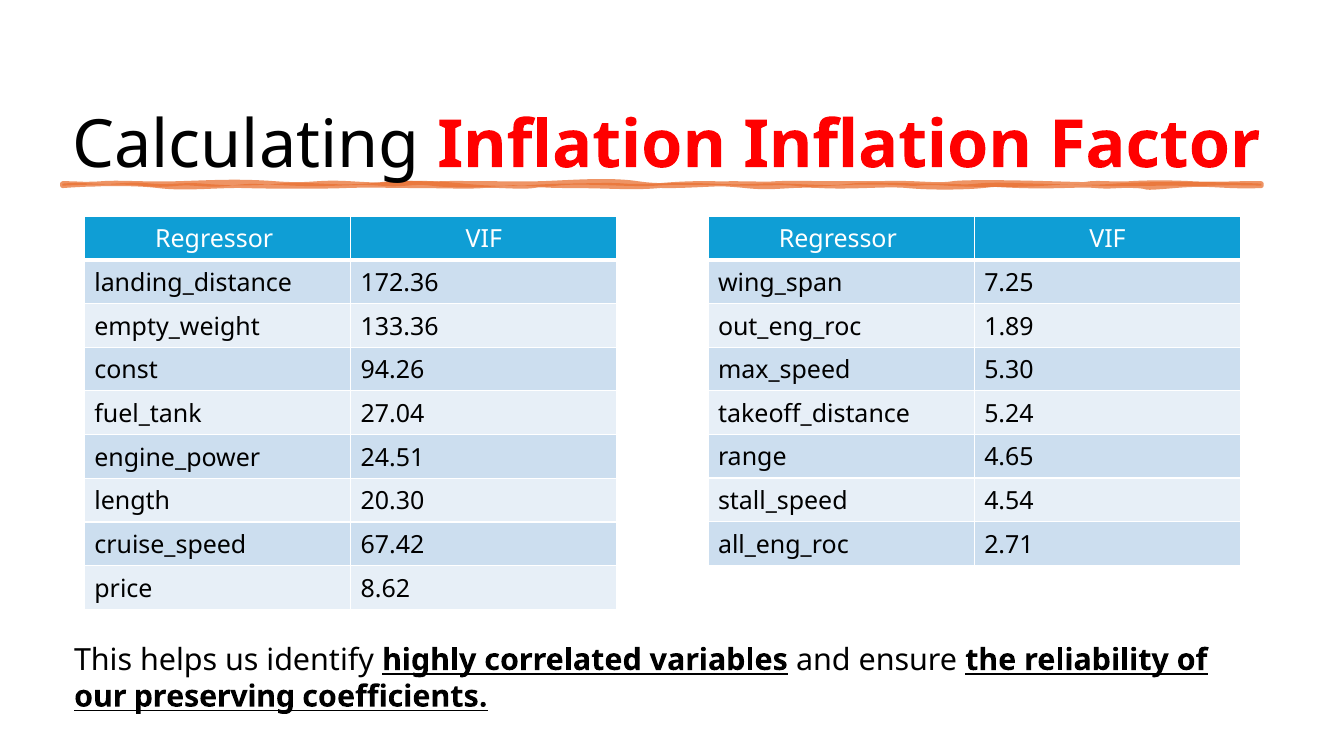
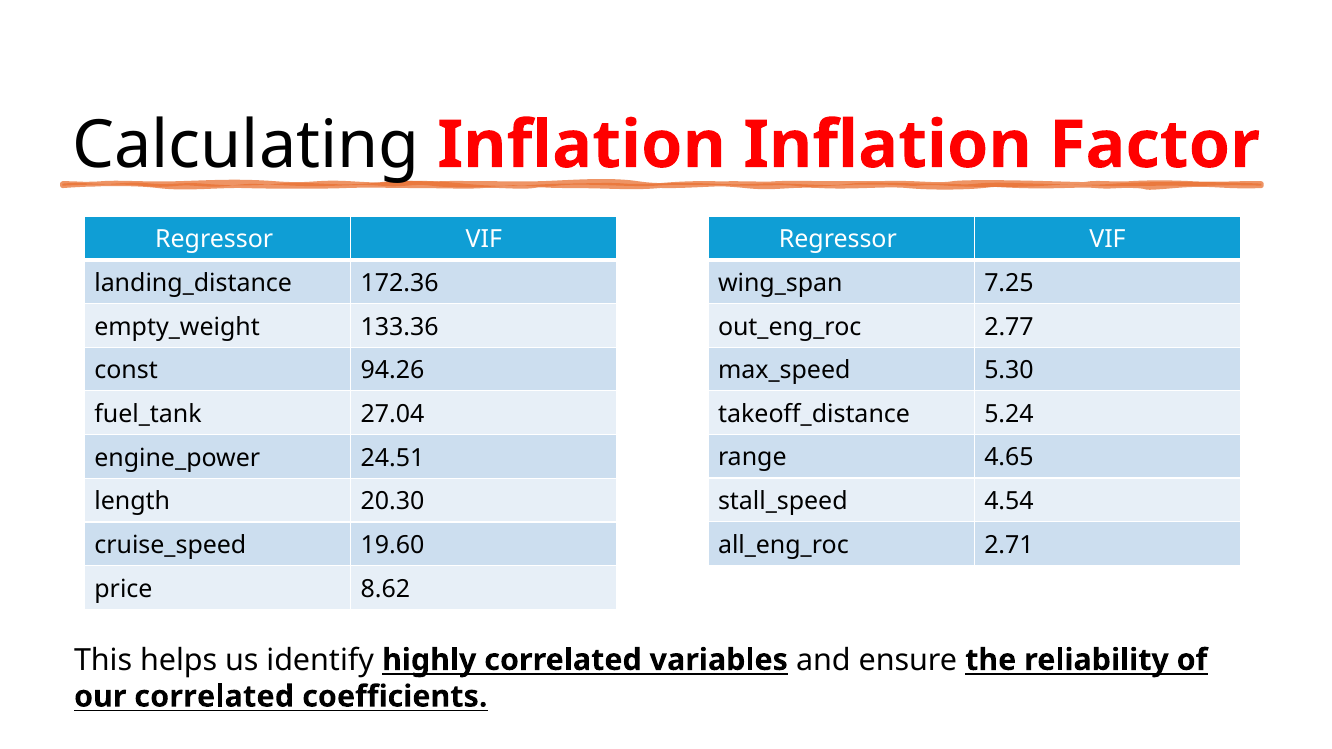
1.89: 1.89 -> 2.77 (1009, 327)
67.42: 67.42 -> 19.60 (393, 545)
our preserving: preserving -> correlated (214, 697)
